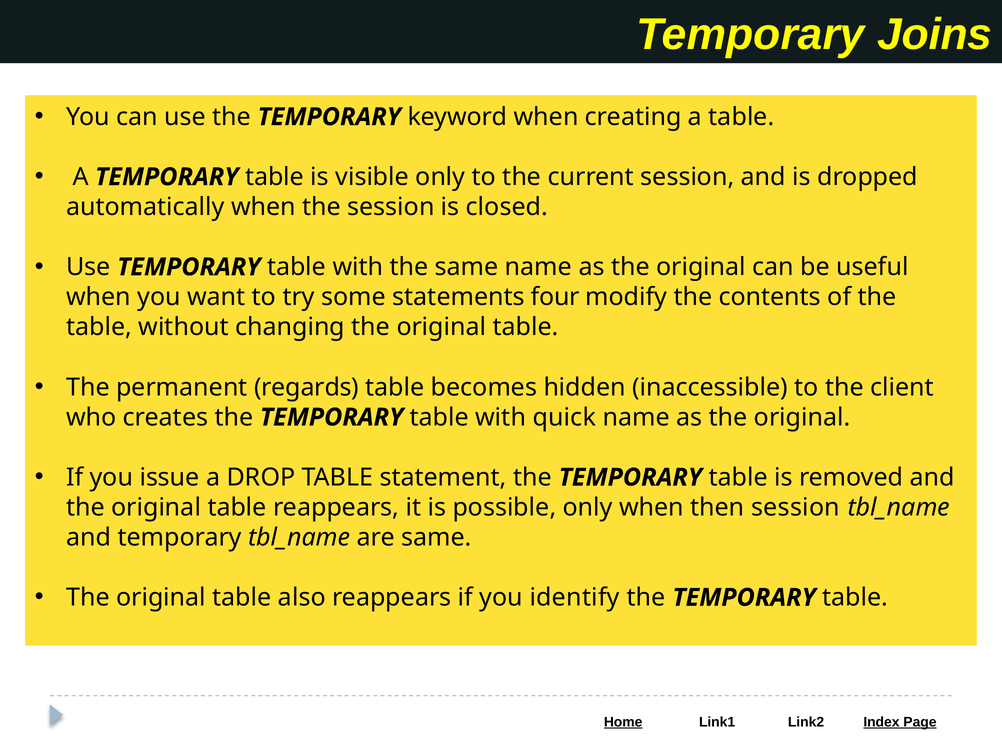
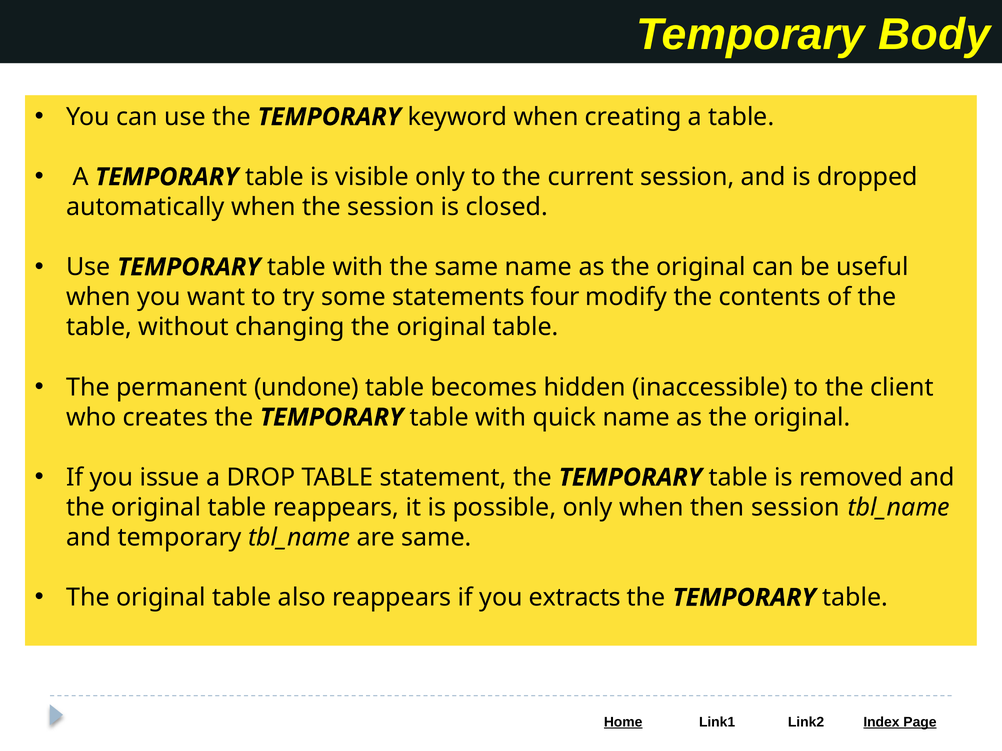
Joins: Joins -> Body (934, 35)
regards: regards -> undone (307, 388)
identify: identify -> extracts (575, 598)
